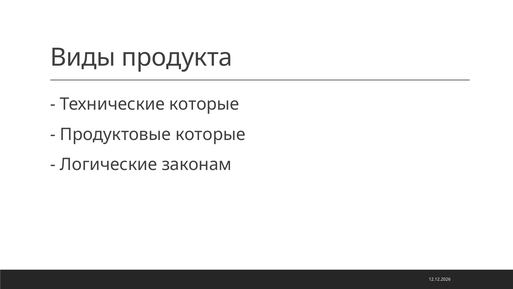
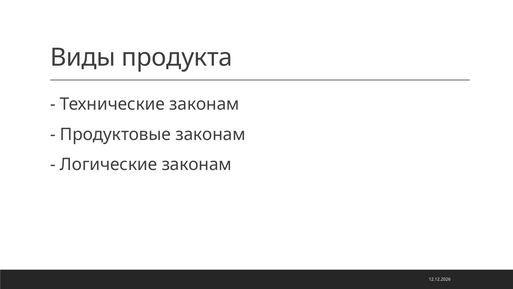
Технические которые: которые -> законам (204, 104)
Продуктовые которые: которые -> законам (210, 134)
